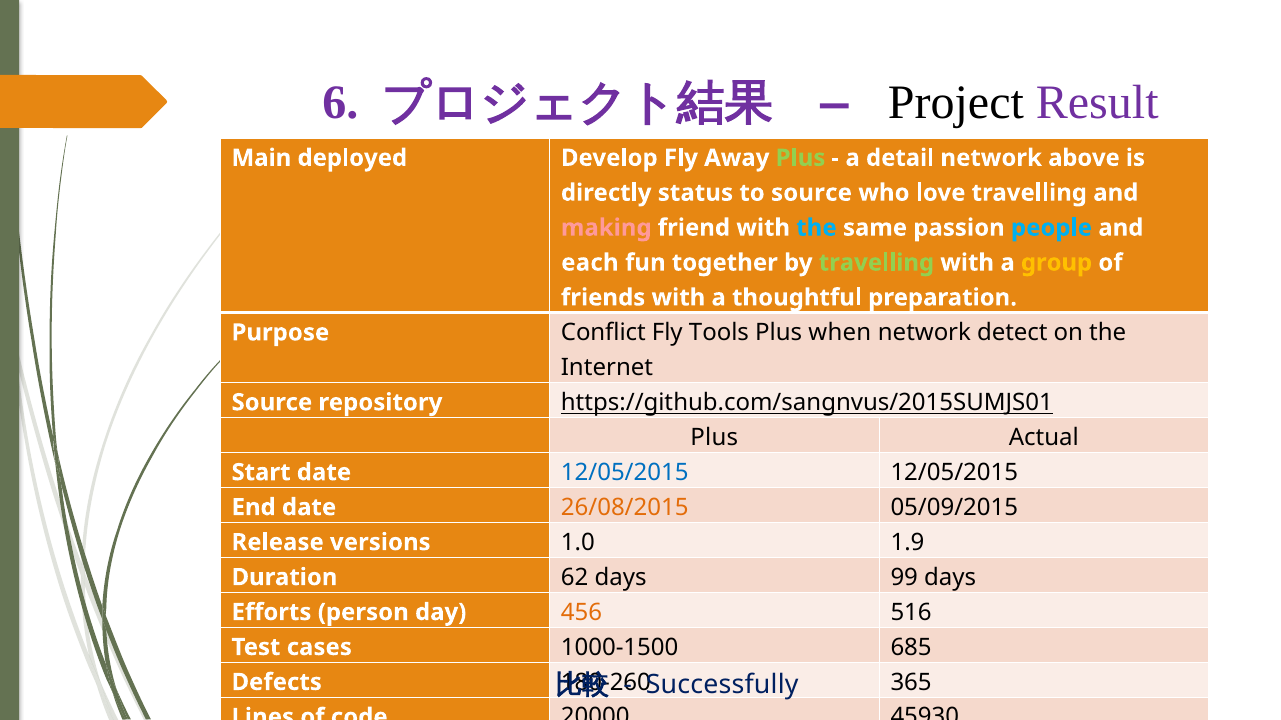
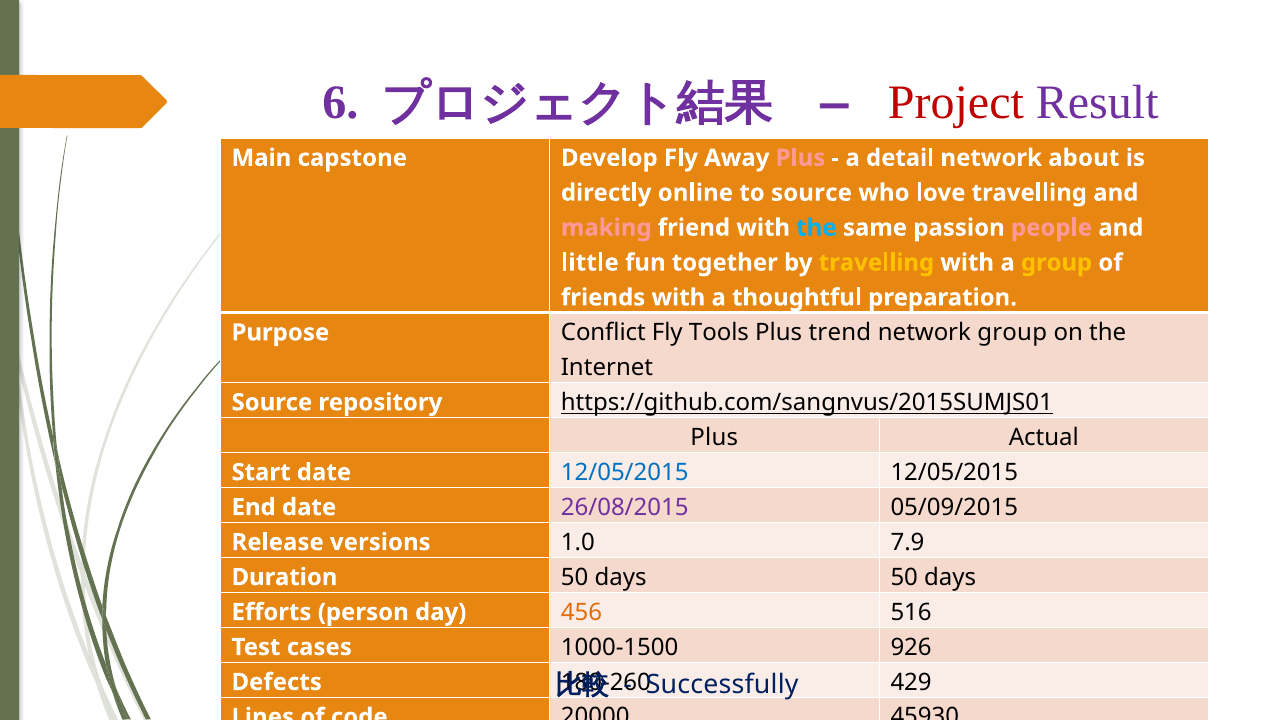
Project colour: black -> red (956, 103)
deployed: deployed -> capstone (352, 158)
Plus colour: light green -> pink (801, 158)
above: above -> about (1084, 158)
status: status -> online (695, 193)
people colour: light blue -> pink (1051, 228)
each: each -> little (590, 263)
travelling colour: light green -> yellow (876, 263)
when: when -> trend (840, 333)
network detect: detect -> group (1012, 333)
26/08/2015 colour: orange -> purple (625, 508)
1.9: 1.9 -> 7.9 (907, 543)
62: 62 -> 50 (575, 578)
days 99: 99 -> 50 (904, 578)
685: 685 -> 926 (911, 648)
365: 365 -> 429 (911, 683)
